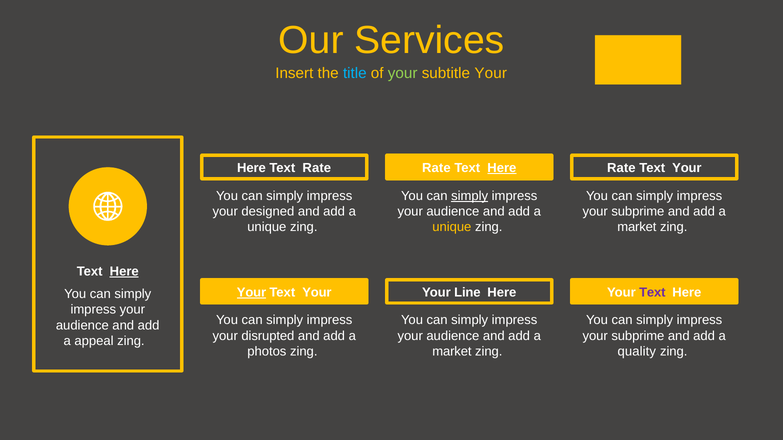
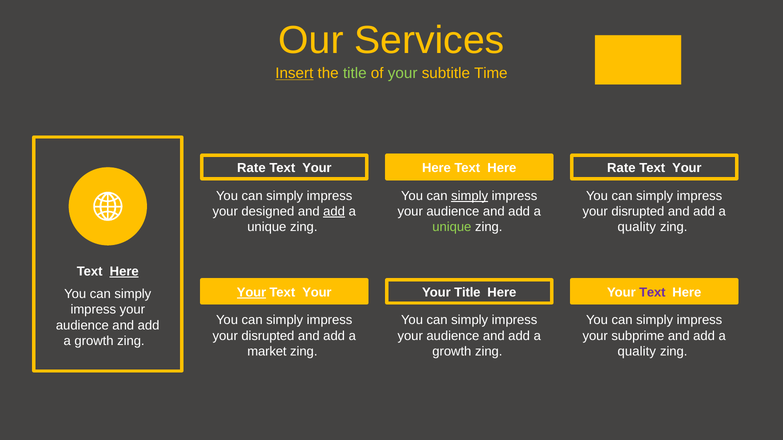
Insert underline: none -> present (294, 73)
title colour: light blue -> light green (355, 73)
subtitle Your: Your -> Time (491, 73)
Here: Here -> Rate (251, 168)
Rate: Rate -> Your (317, 168)
Rate: Rate -> Here (436, 168)
Here underline: present -> none (502, 168)
add underline: none -> present (334, 212)
subprime: subprime -> disrupted (638, 212)
unique colour: yellow -> light green (452, 227)
market: market -> quality (637, 227)
Your Line: Line -> Title (467, 293)
appeal: appeal -> growth (94, 341)
photos: photos -> market (267, 352)
market: market -> growth (452, 352)
